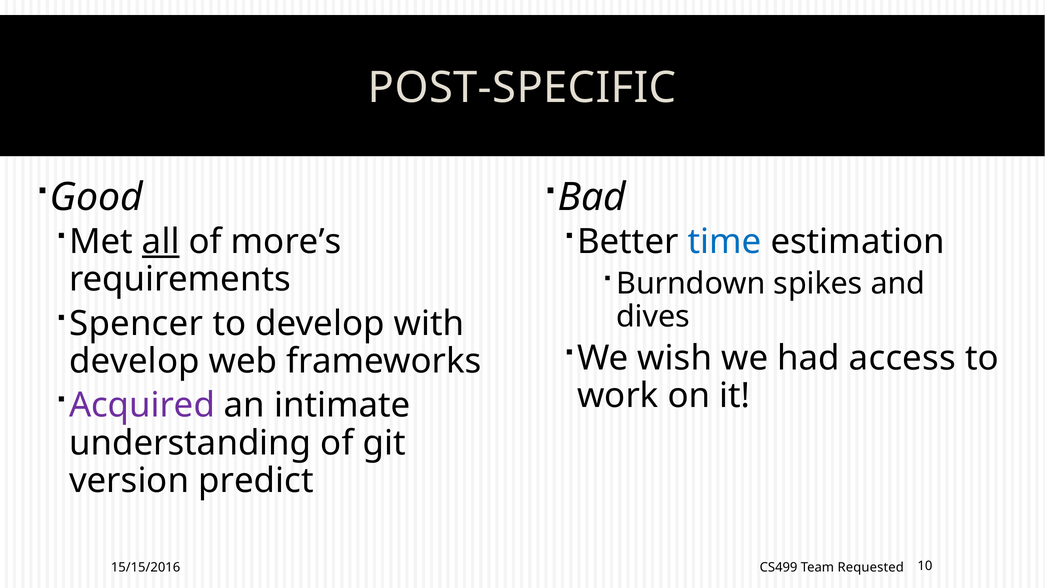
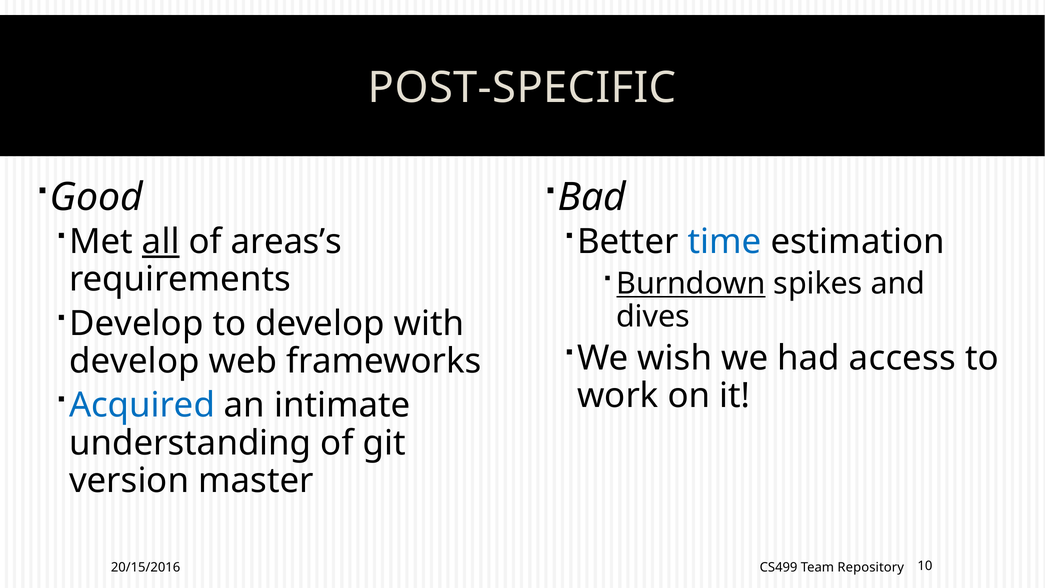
more’s: more’s -> areas’s (286, 242)
Burndown underline: none -> present (691, 284)
Spencer: Spencer -> Develop (136, 324)
Acquired colour: purple -> blue (142, 405)
predict: predict -> master (256, 481)
15/15/2016: 15/15/2016 -> 20/15/2016 (146, 567)
Requested: Requested -> Repository (871, 567)
